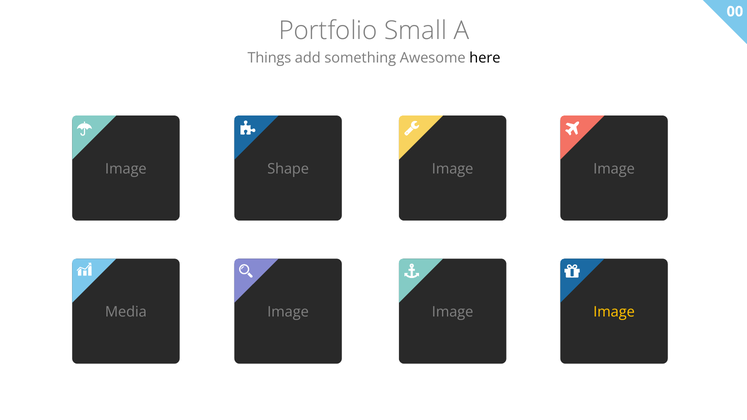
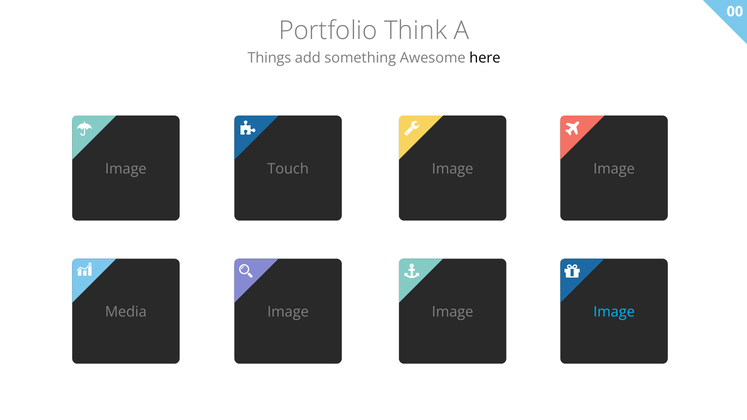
Small: Small -> Think (416, 31)
Shape: Shape -> Touch (288, 169)
Image colour: yellow -> light blue (614, 312)
